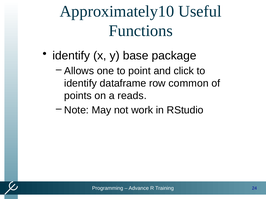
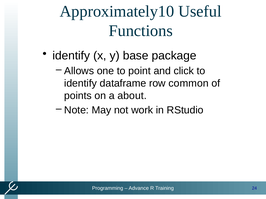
reads: reads -> about (132, 96)
